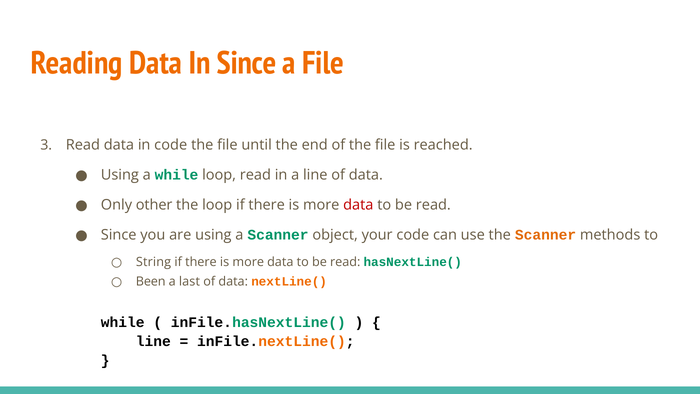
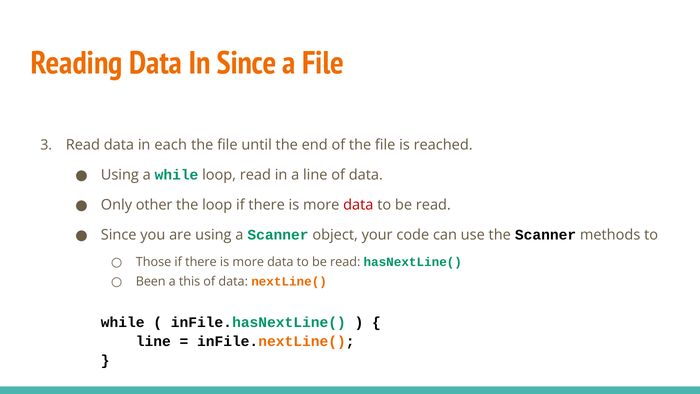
in code: code -> each (171, 145)
Scanner colour: orange -> black (546, 235)
String: String -> Those (154, 262)
last: last -> this (190, 281)
